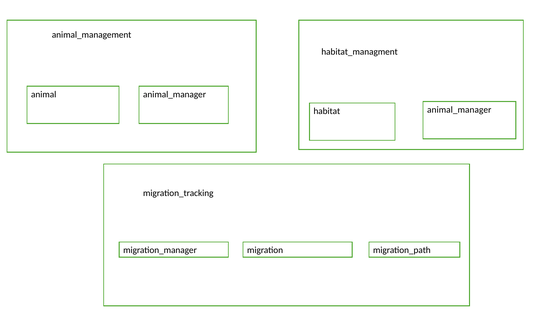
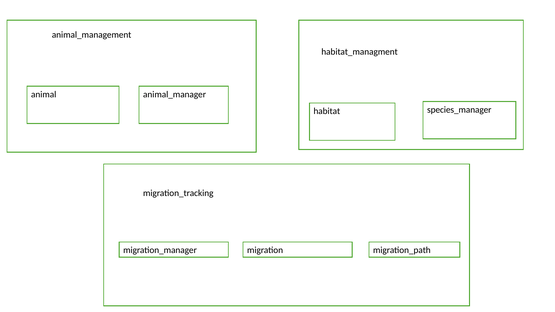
habitat animal_manager: animal_manager -> species_manager (459, 110)
